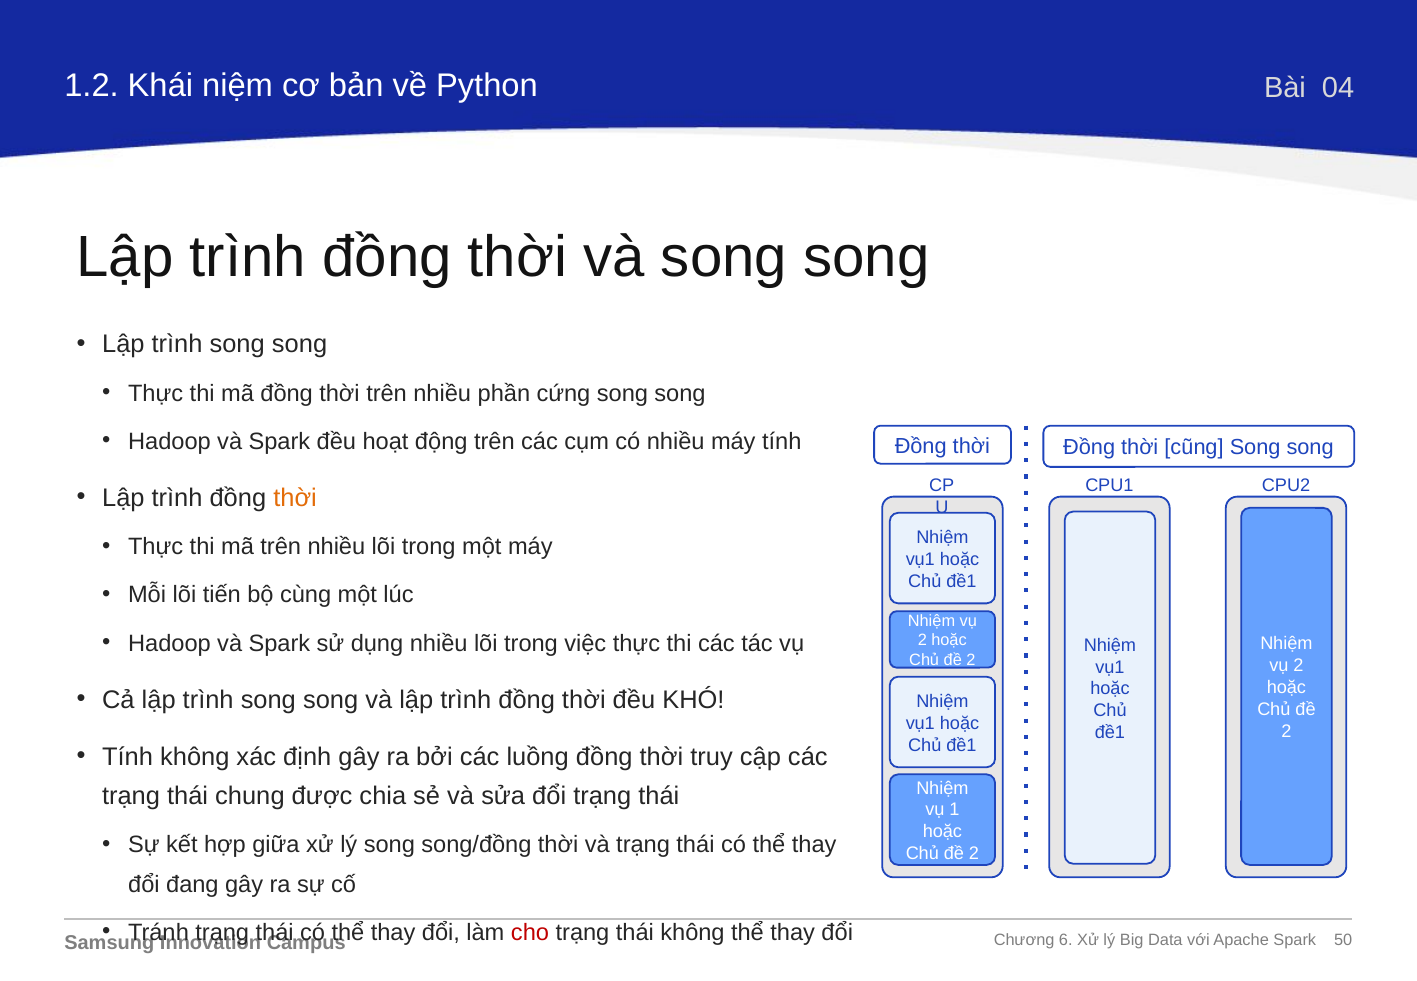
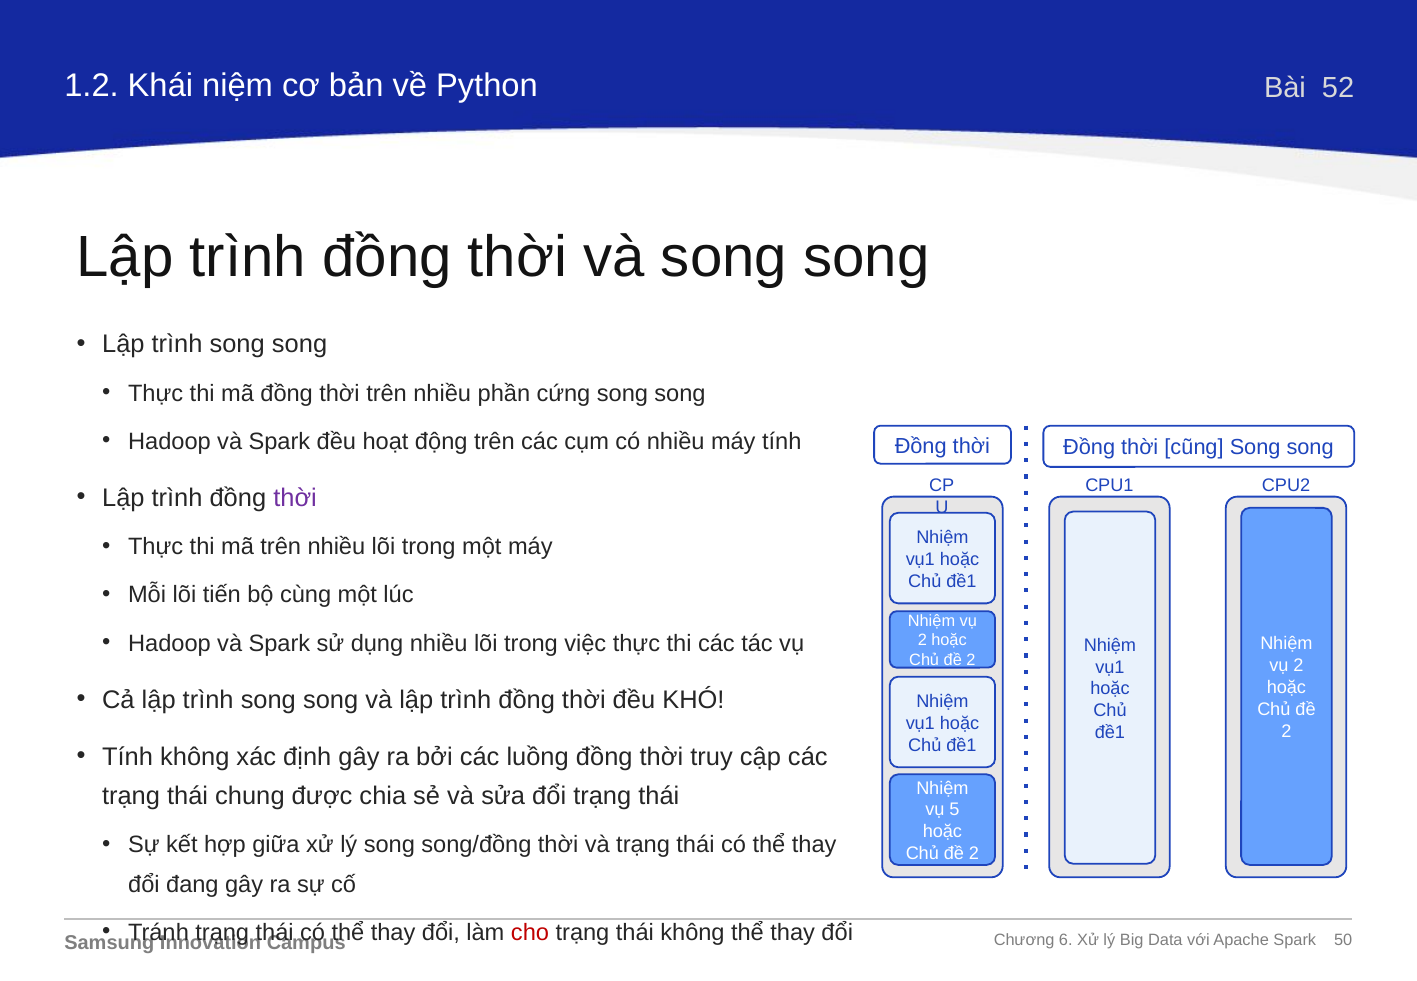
04: 04 -> 52 (1338, 88)
thời colour: orange -> purple (295, 498)
1: 1 -> 5 (954, 810)
